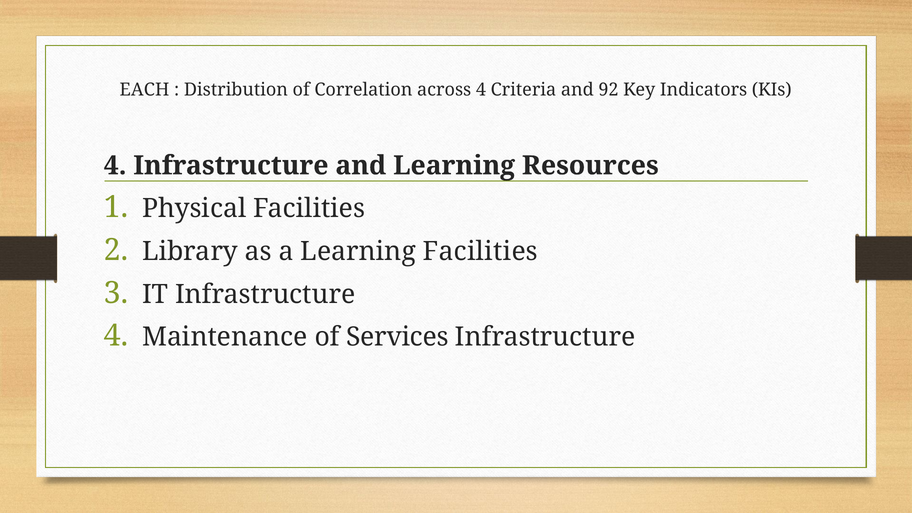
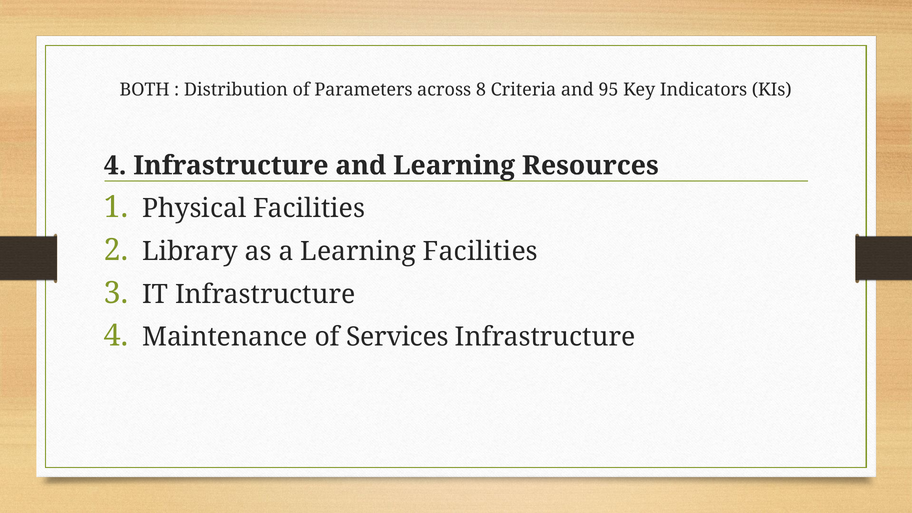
EACH: EACH -> BOTH (145, 90)
Correlation: Correlation -> Parameters (363, 90)
across 4: 4 -> 8 (481, 90)
92: 92 -> 95 (608, 90)
